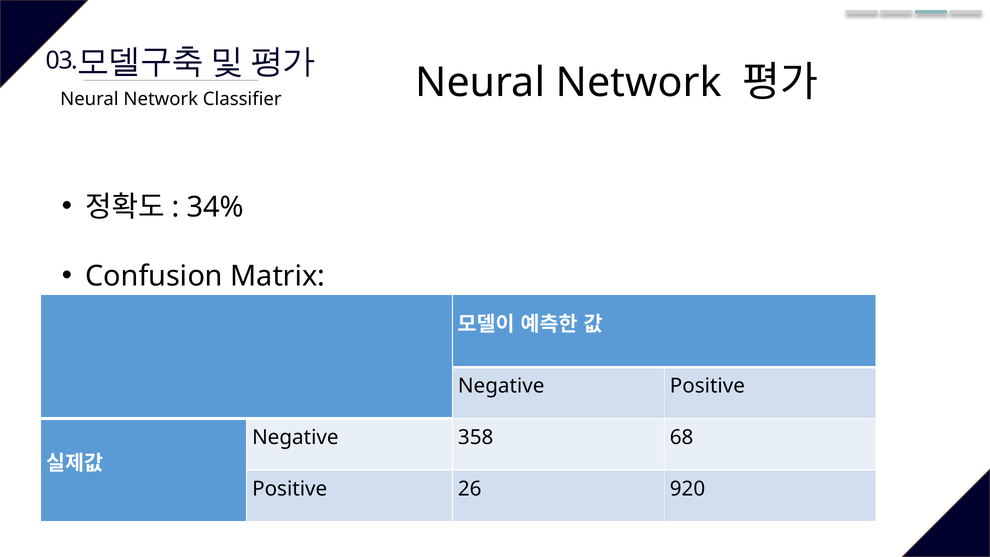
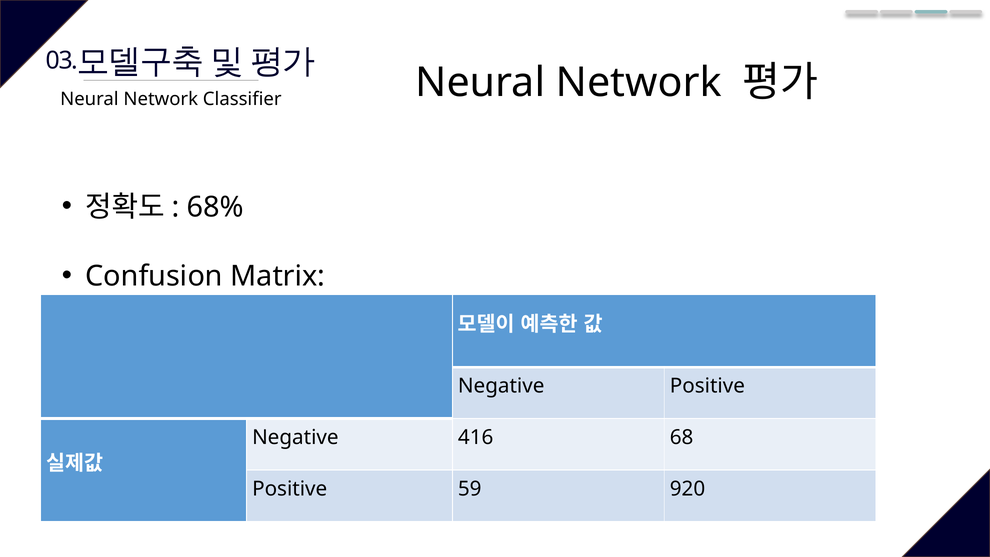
34%: 34% -> 68% (215, 207)
358: 358 -> 416 (476, 437)
26: 26 -> 59 (470, 489)
